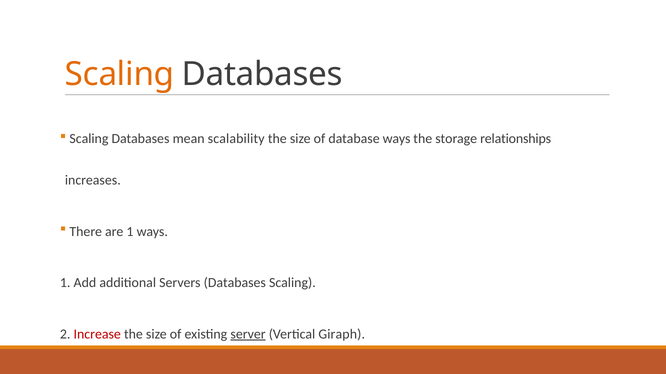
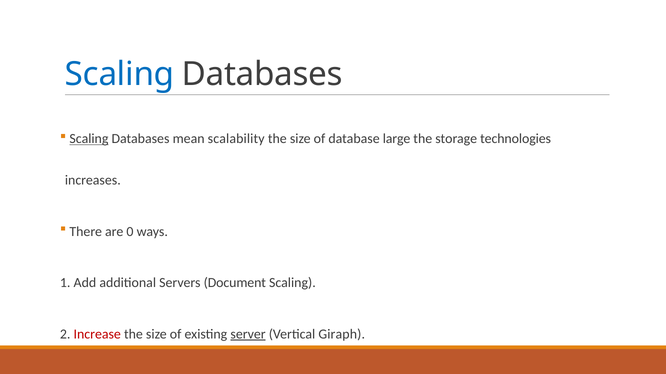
Scaling colour: orange -> blue (120, 75)
Scaling underline: none -> present (89, 139)
database ways: ways -> large (397, 139)
relationships: relationships -> technologies (516, 139)
are 1: 1 -> 0 (130, 232)
Servers Databases: Databases -> Document (235, 283)
